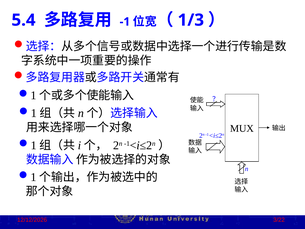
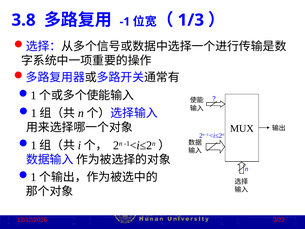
5.4: 5.4 -> 3.8 (24, 20)
